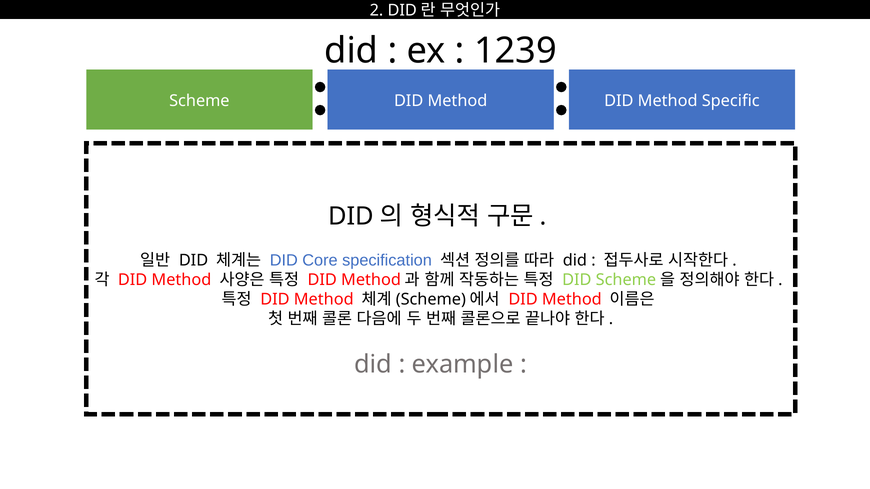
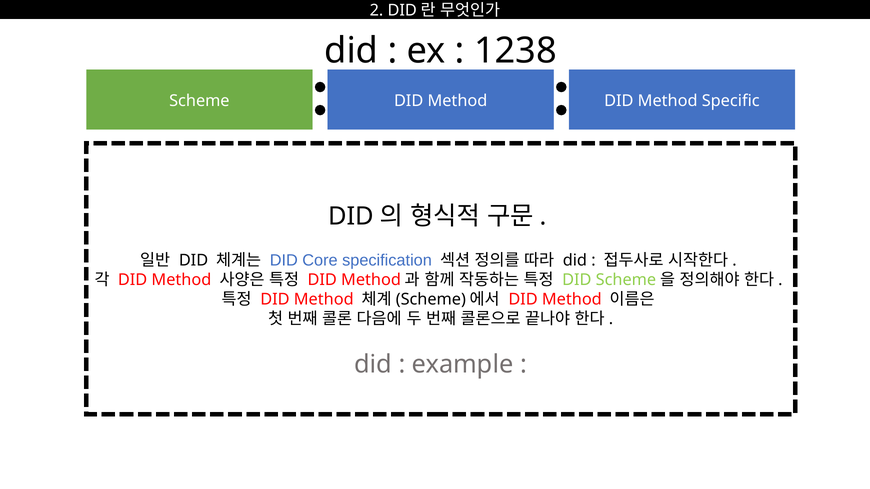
1239: 1239 -> 1238 (515, 51)
